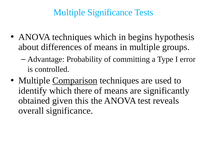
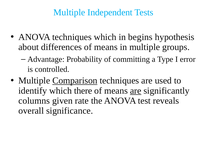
Multiple Significance: Significance -> Independent (110, 12)
are underline: none -> present (136, 91)
obtained: obtained -> columns (34, 101)
this: this -> rate (82, 101)
